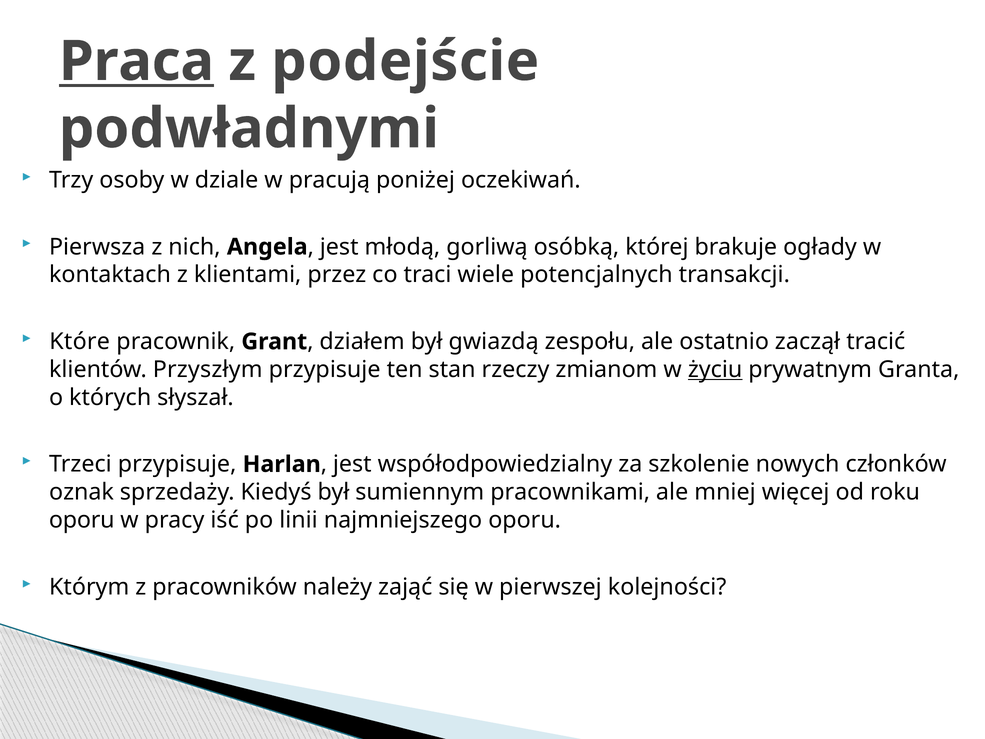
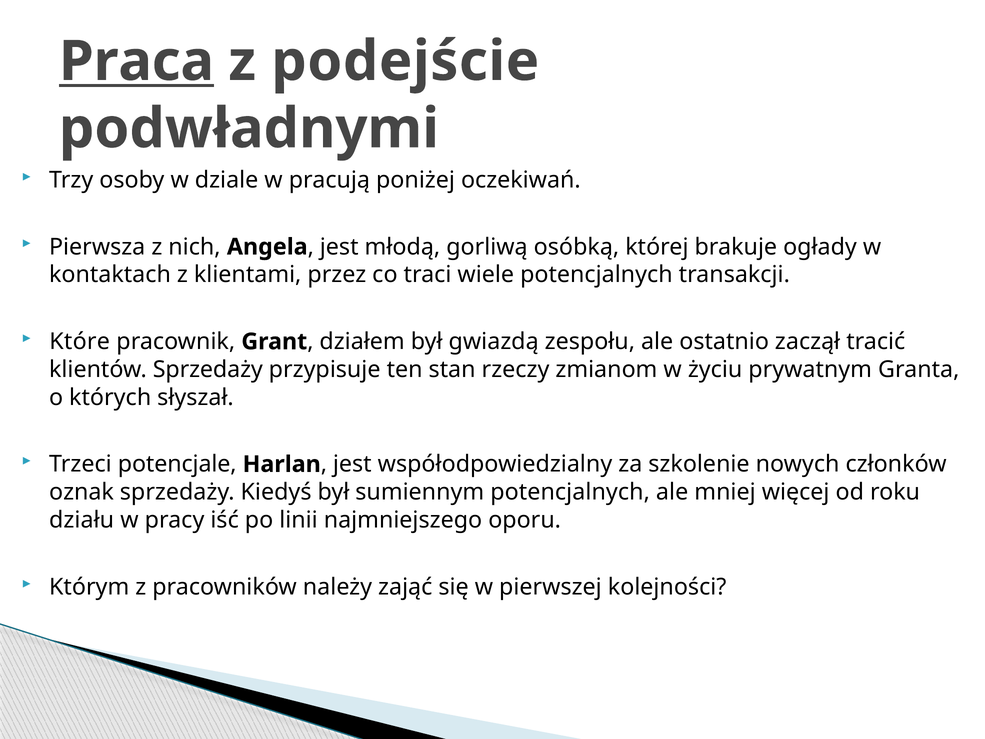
klientów Przyszłym: Przyszłym -> Sprzedaży (208, 369)
życiu underline: present -> none (715, 369)
Trzeci przypisuje: przypisuje -> potencjale (177, 464)
sumiennym pracownikami: pracownikami -> potencjalnych (570, 492)
oporu: oporu -> działu (82, 520)
